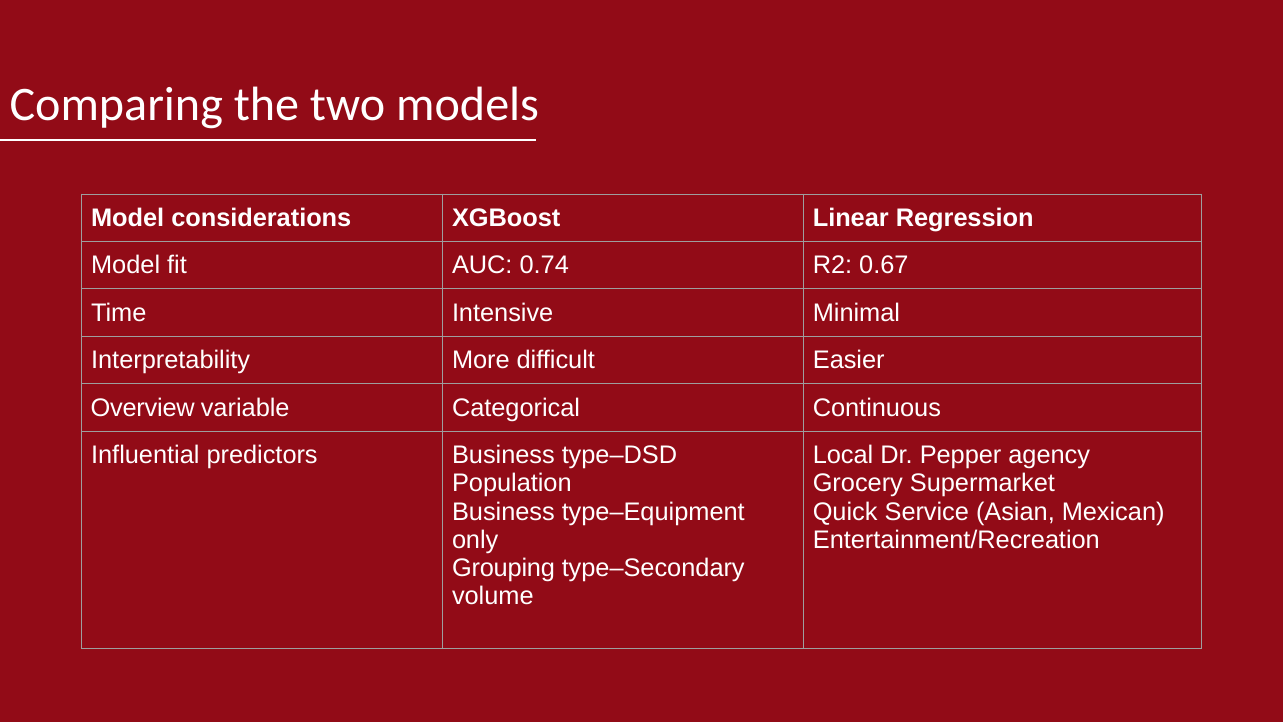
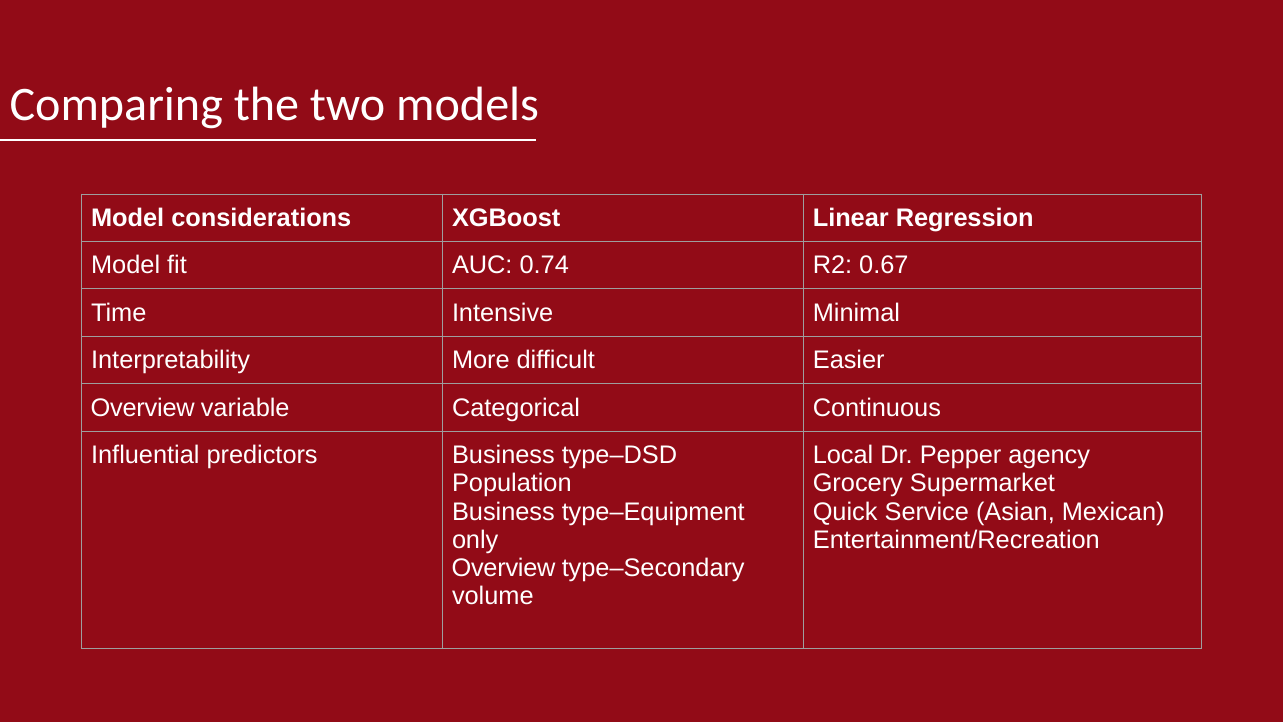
Grouping: Grouping -> Overview (504, 568)
